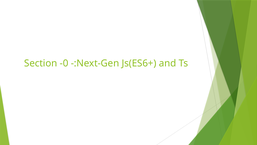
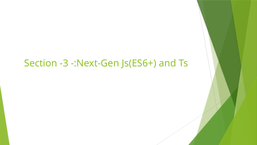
-0: -0 -> -3 (64, 63)
